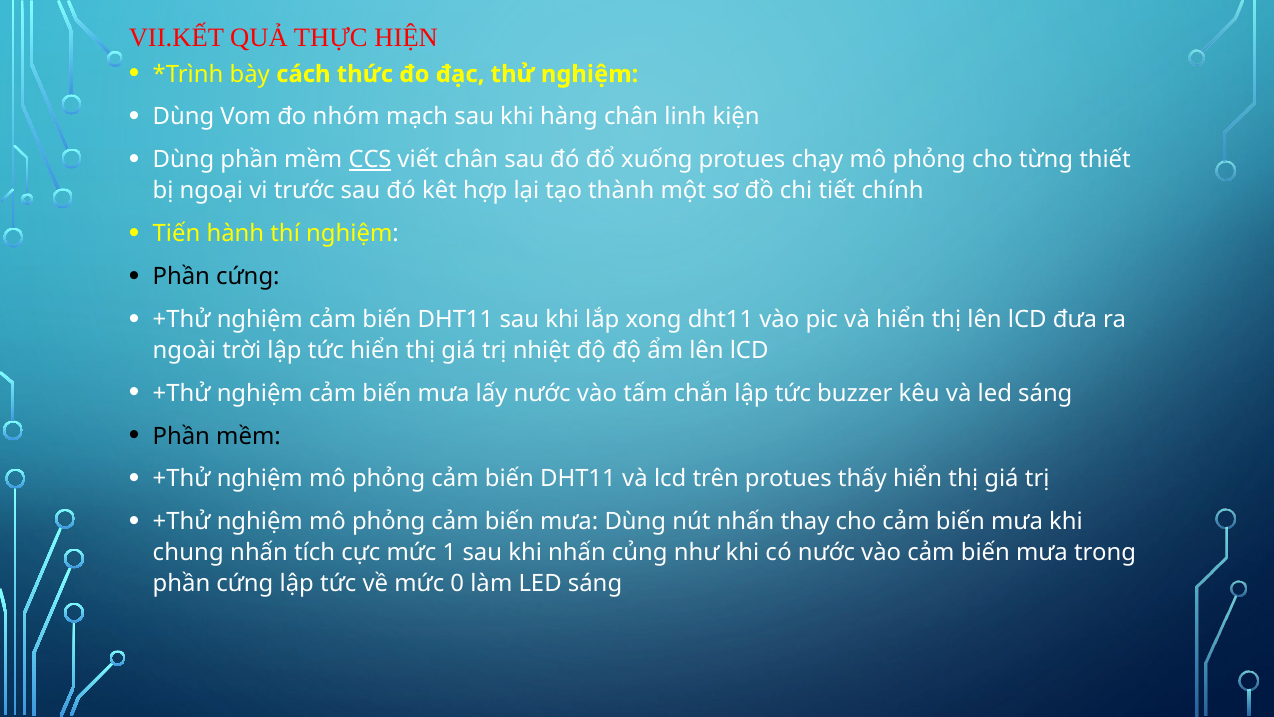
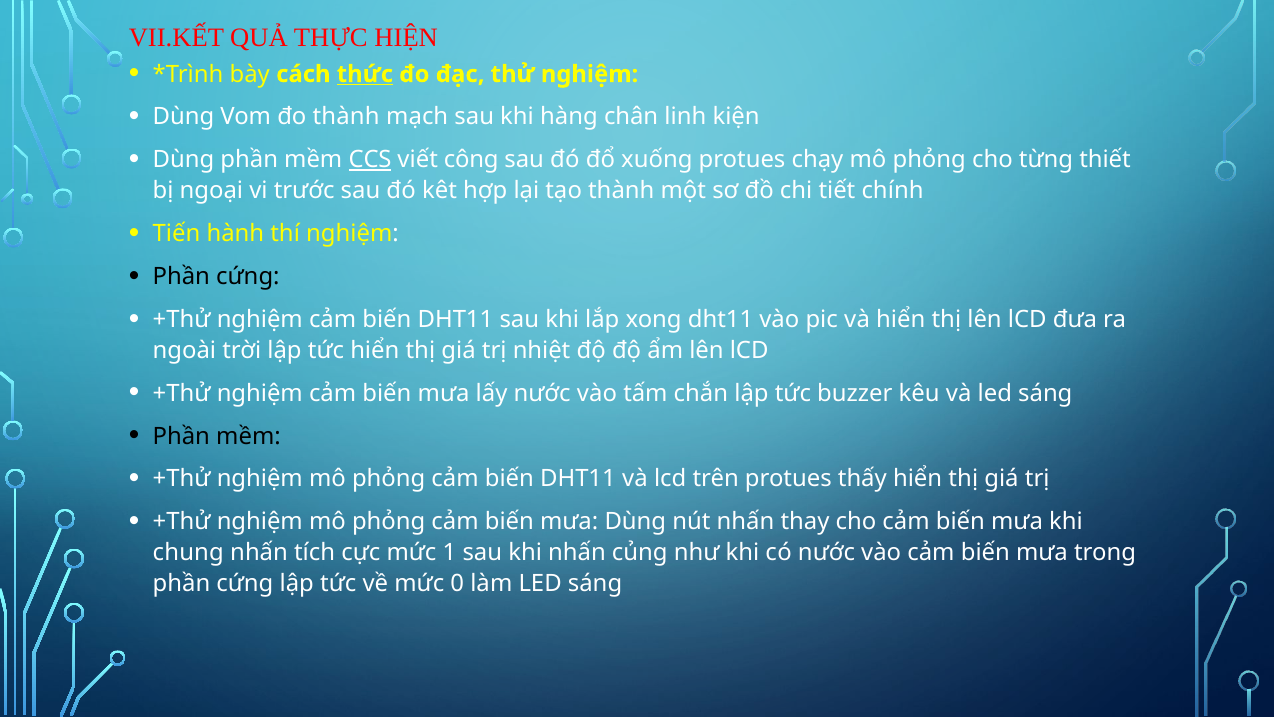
thức underline: none -> present (365, 74)
đo nhóm: nhóm -> thành (346, 117)
viết chân: chân -> công (471, 160)
